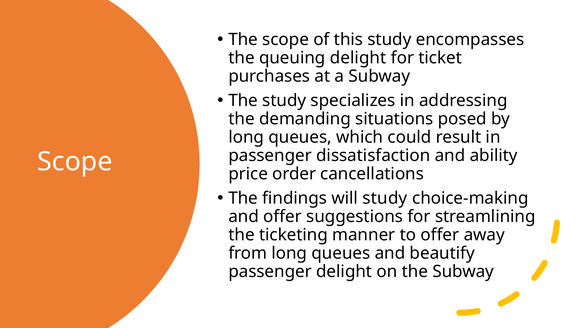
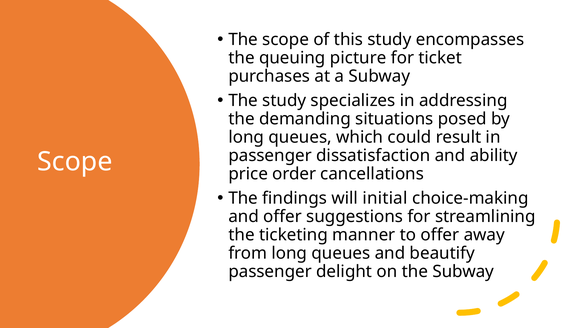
queuing delight: delight -> picture (358, 58)
will study: study -> initial (385, 199)
